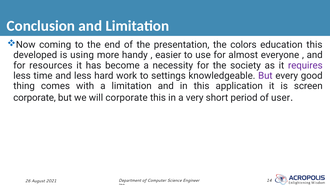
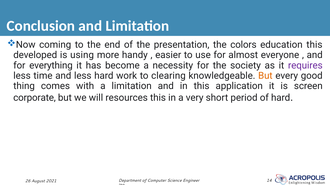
resources: resources -> everything (51, 66)
settings: settings -> clearing (168, 76)
But colour: purple -> orange (265, 76)
will corporate: corporate -> resources (127, 98)
of user: user -> hard (281, 98)
